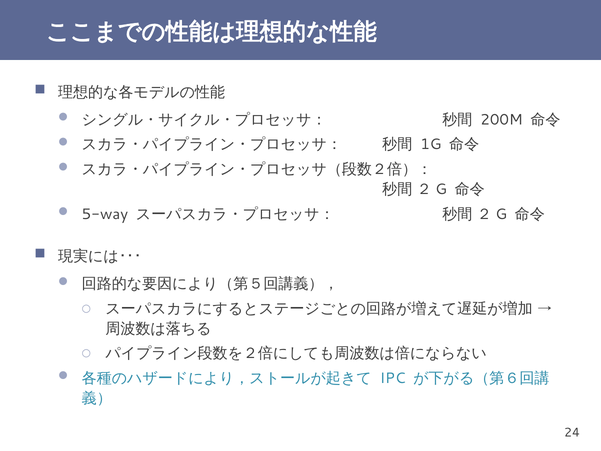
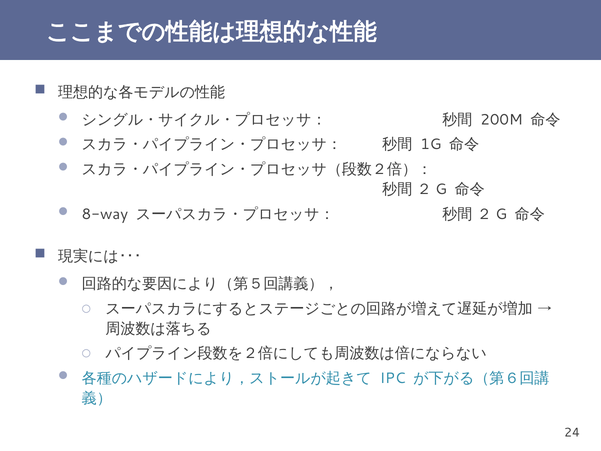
5-way: 5-way -> 8-way (105, 214)
